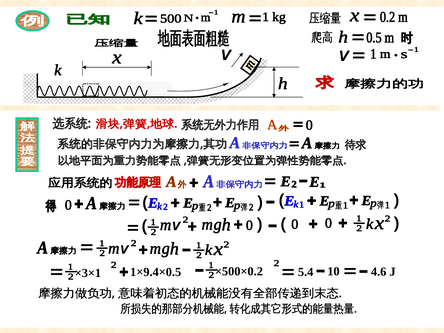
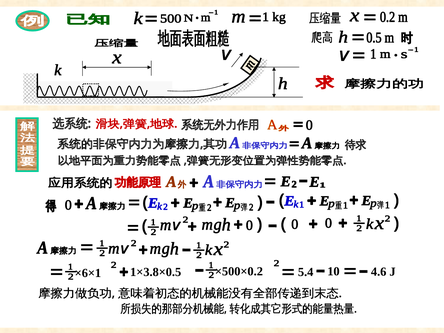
1×9.4×0.5: 1×9.4×0.5 -> 1×3.8×0.5 (156, 272)
×3×1: ×3×1 -> ×6×1 (88, 273)
